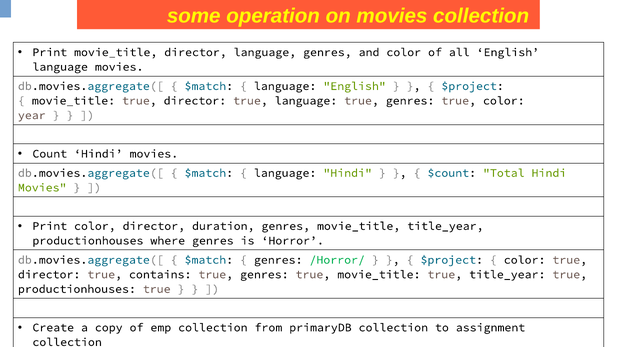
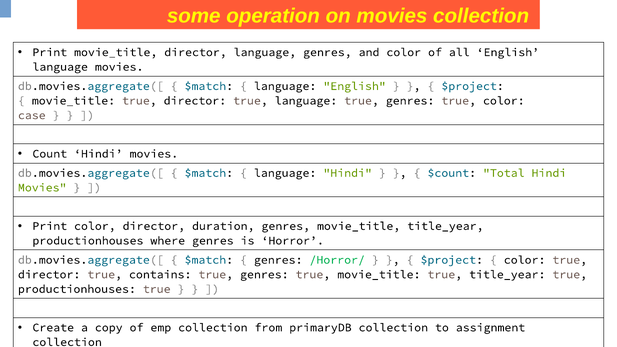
year: year -> case (32, 115)
